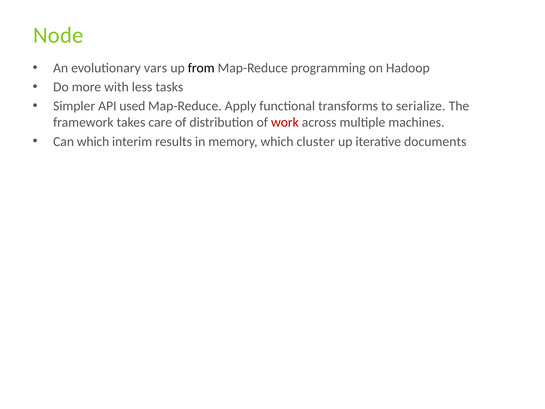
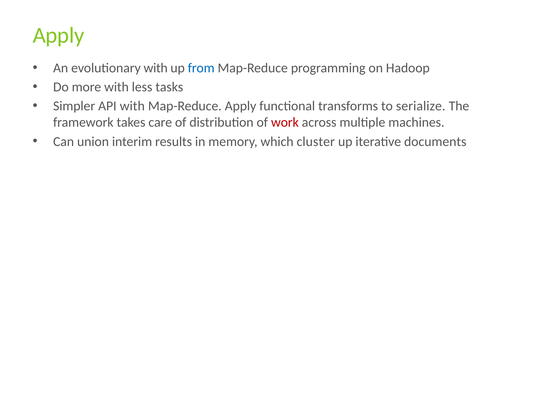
Node: Node -> Apply (58, 35)
evolutionary vars: vars -> with (156, 68)
from colour: black -> blue (201, 68)
API used: used -> with (132, 106)
Can which: which -> union (93, 141)
